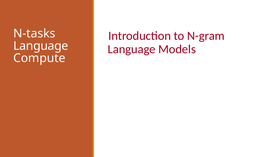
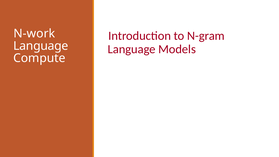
N-tasks: N-tasks -> N-work (34, 34)
